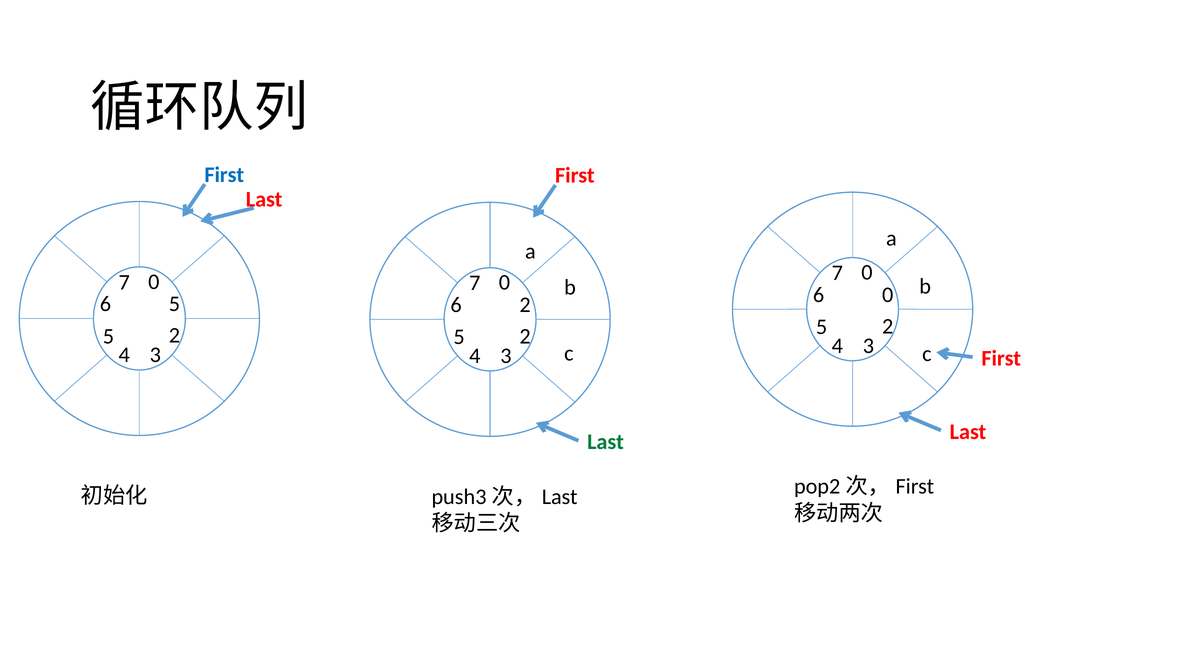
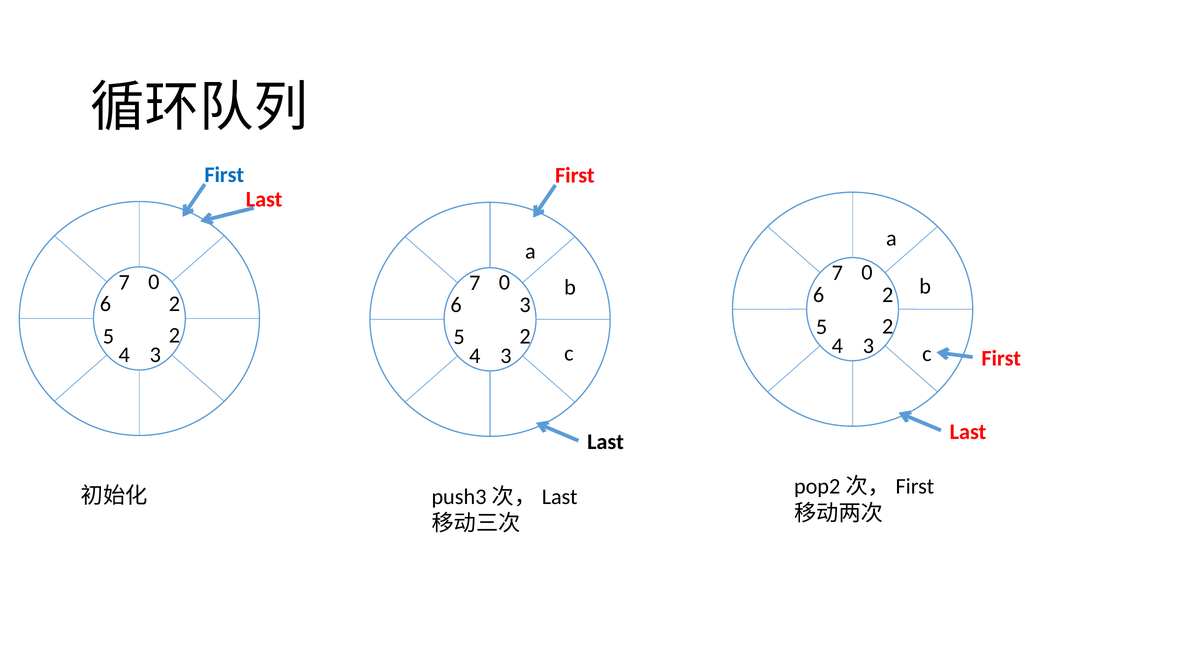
0: 0 -> 2 (888, 295)
5: 5 -> 2 (174, 304)
6 2: 2 -> 3 (525, 305)
Last colour: green -> black (606, 442)
